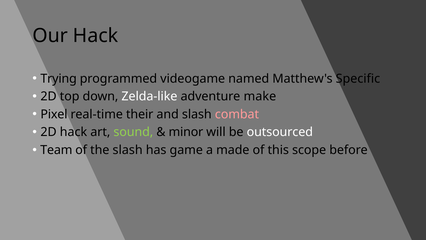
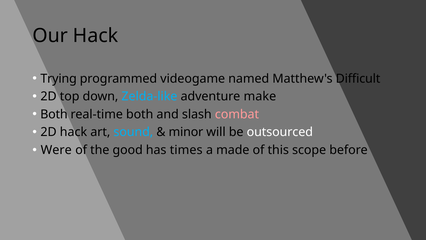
Specific: Specific -> Difficult (358, 78)
Zelda-like colour: white -> light blue (149, 96)
Pixel: Pixel -> Both (54, 114)
real-time their: their -> both (140, 114)
sound colour: light green -> light blue (133, 132)
Team: Team -> Were (56, 150)
the slash: slash -> good (128, 150)
game: game -> times (186, 150)
